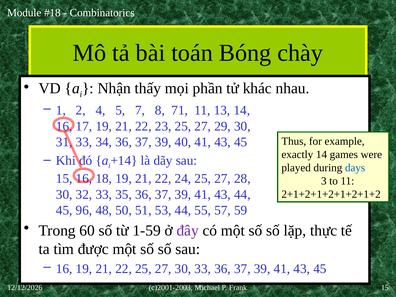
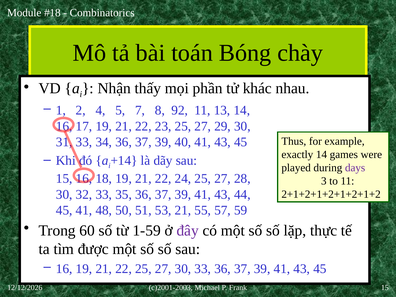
71: 71 -> 92 (180, 110)
days colour: blue -> purple (355, 168)
45 96: 96 -> 41 (84, 210)
53 44: 44 -> 21 (183, 210)
